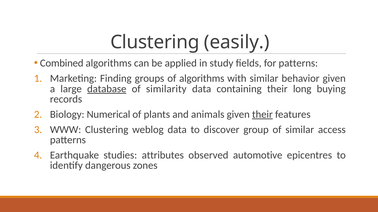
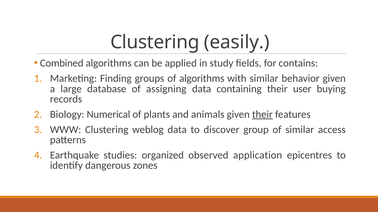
for patterns: patterns -> contains (298, 63)
database underline: present -> none (107, 89)
similarity: similarity -> assigning (166, 89)
long: long -> user (302, 89)
attributes: attributes -> organized (163, 156)
automotive: automotive -> application (258, 156)
